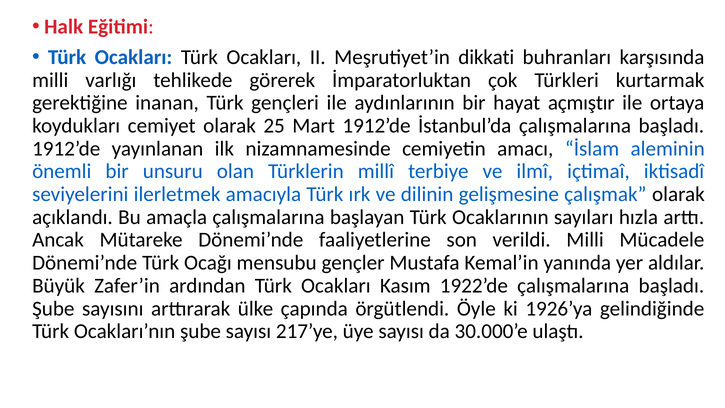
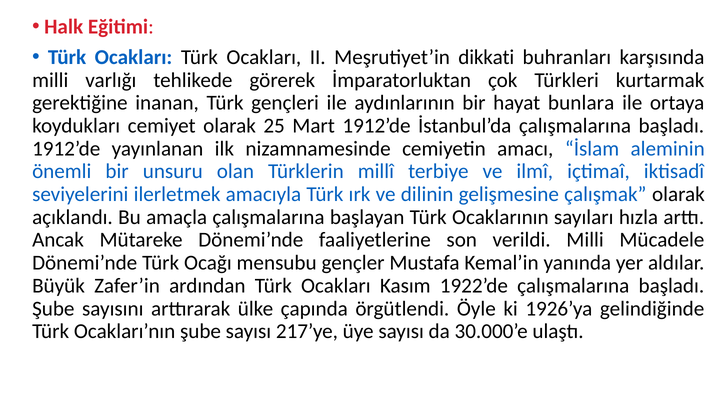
açmıştır: açmıştır -> bunlara (581, 103)
